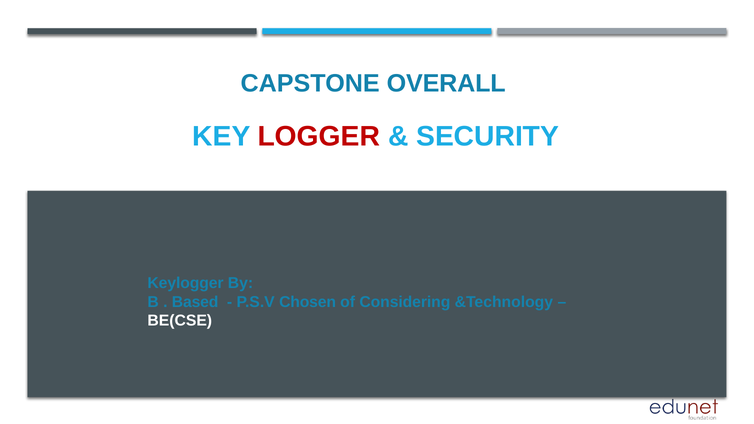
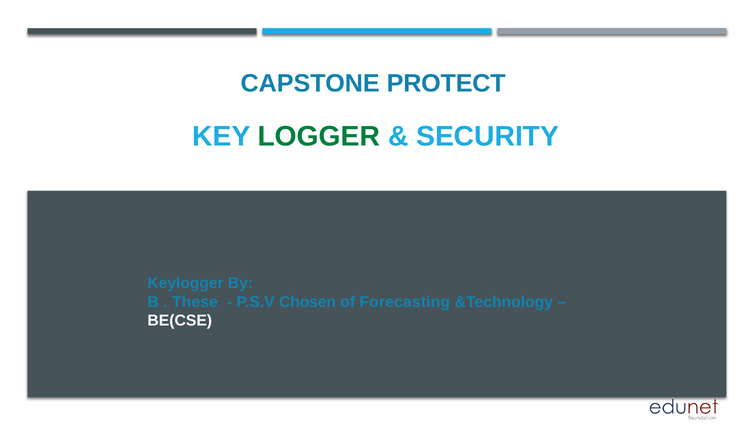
OVERALL: OVERALL -> PROTECT (446, 84)
LOGGER colour: red -> green (319, 136)
Based: Based -> These (195, 302)
Considering: Considering -> Forecasting (405, 302)
